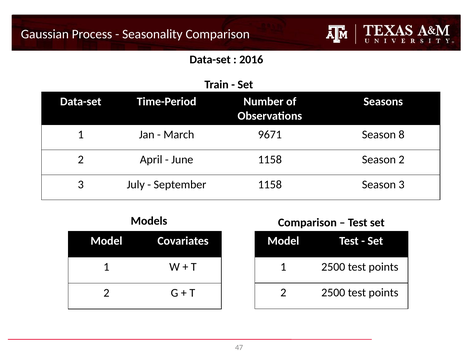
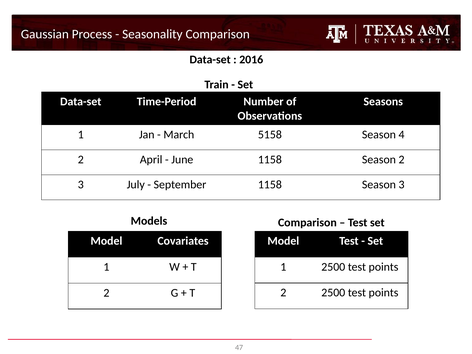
9671: 9671 -> 5158 (270, 135)
8: 8 -> 4 (402, 135)
